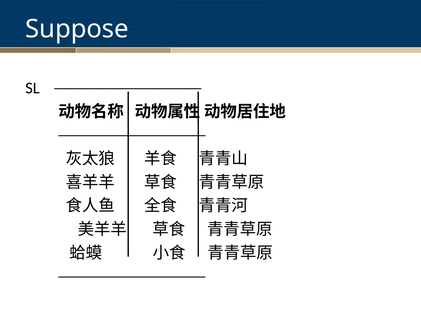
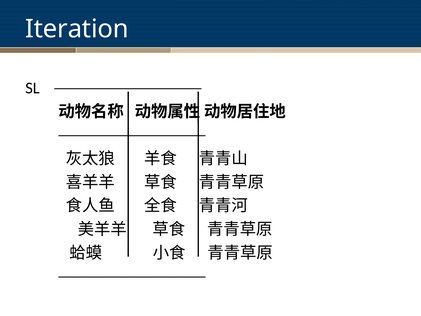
Suppose: Suppose -> Iteration (77, 29)
